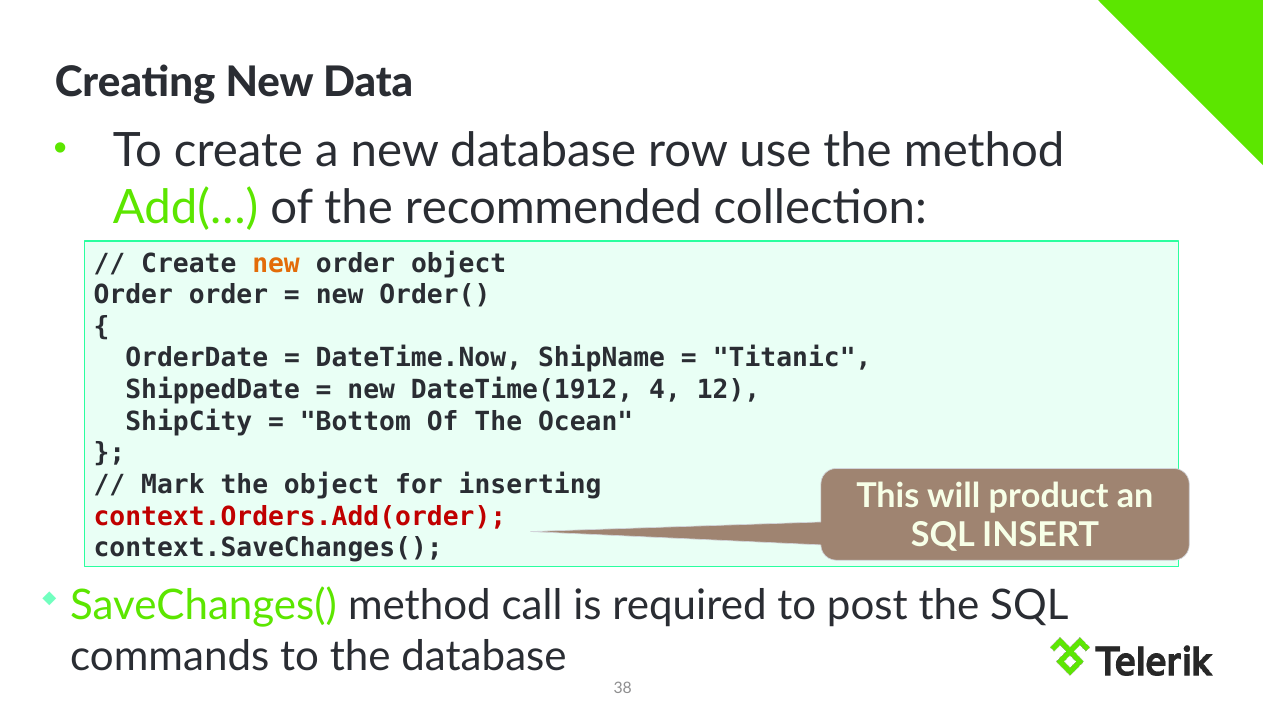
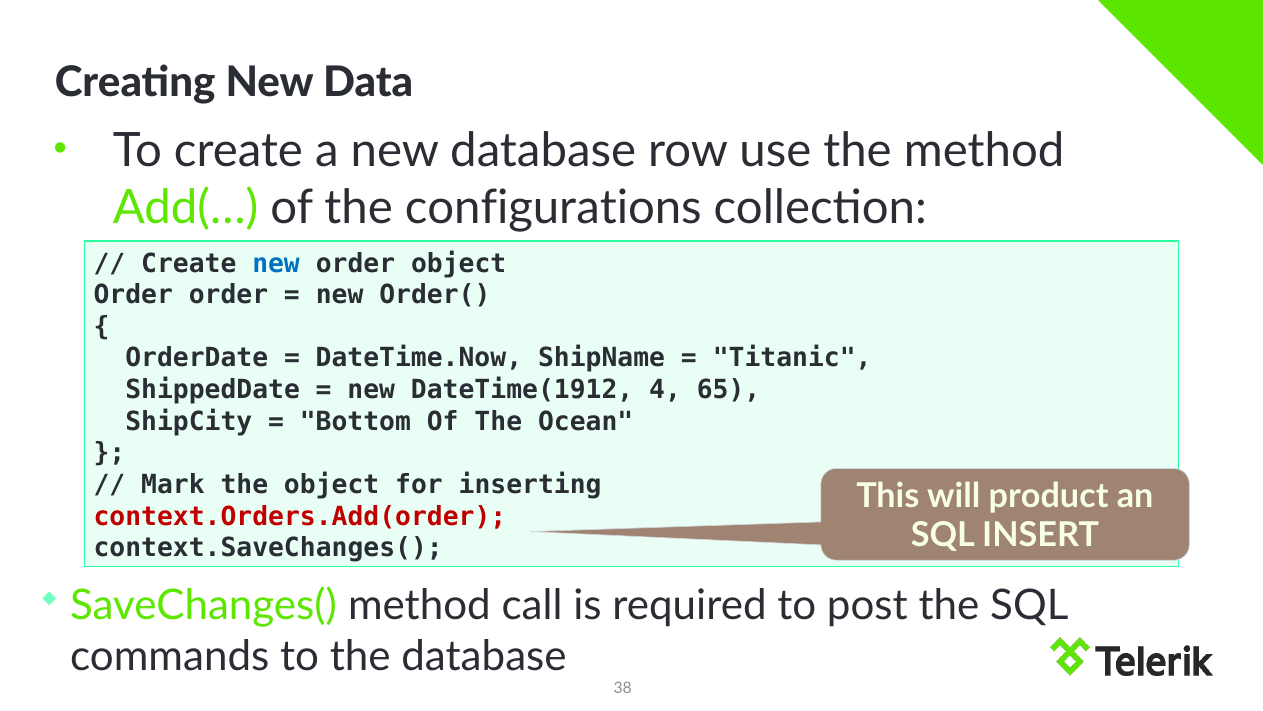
recommended: recommended -> configurations (553, 208)
new colour: orange -> blue (276, 263)
12: 12 -> 65 (729, 390)
